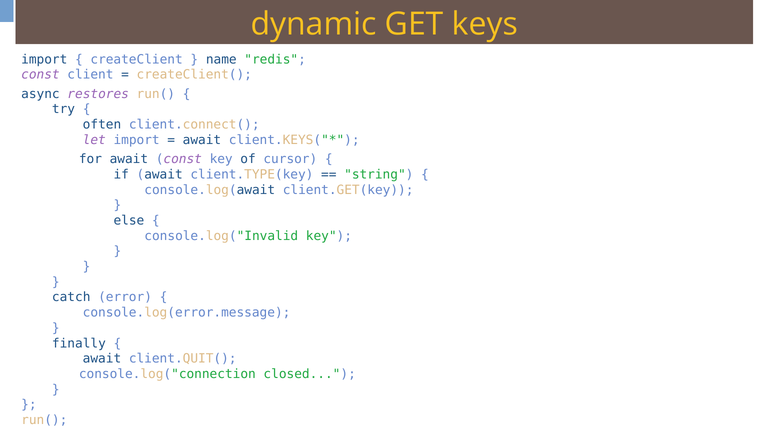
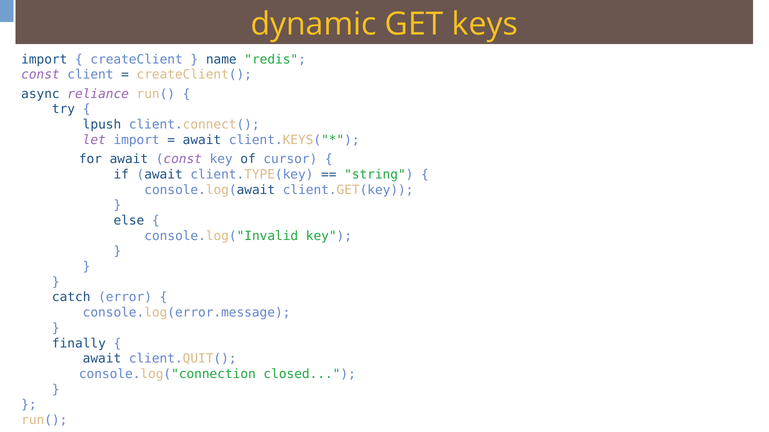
restores: restores -> reliance (98, 94)
often: often -> lpush (102, 125)
